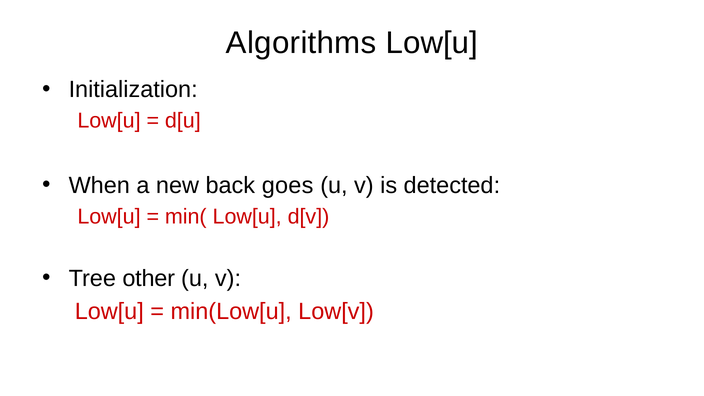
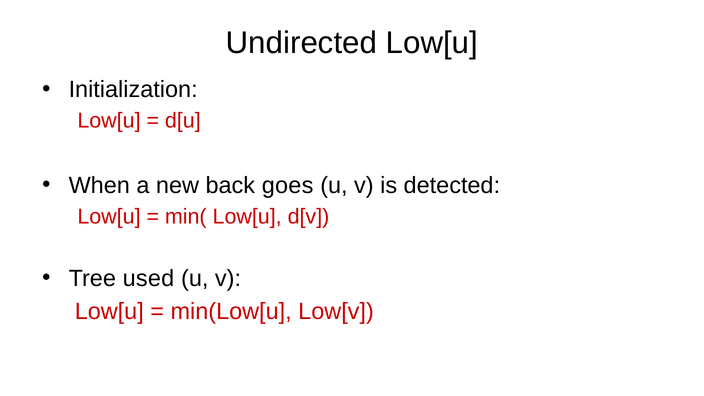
Algorithms: Algorithms -> Undirected (301, 43)
other: other -> used (148, 278)
